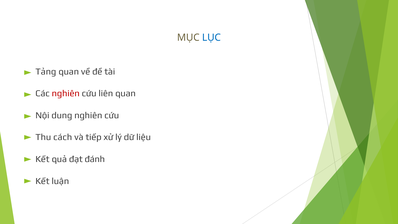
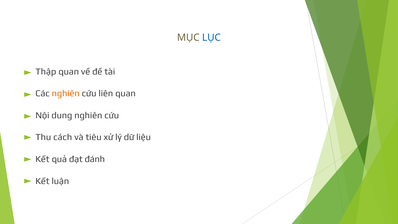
Tảng: Tảng -> Thập (46, 71)
nghiên colour: red -> orange (66, 93)
tiếp: tiếp -> tiêu (94, 137)
